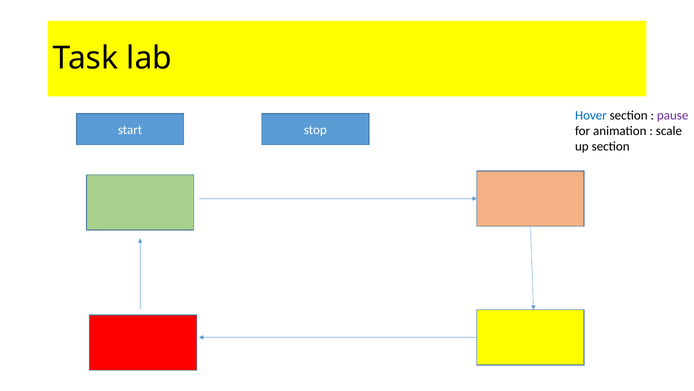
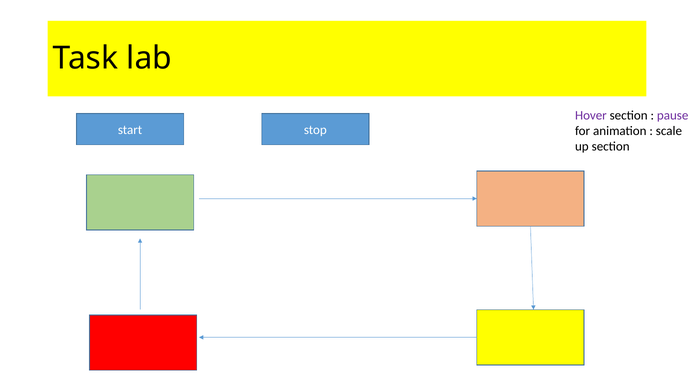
Hover colour: blue -> purple (591, 115)
